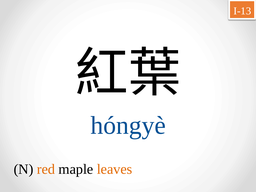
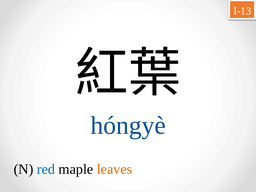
red colour: orange -> blue (46, 169)
